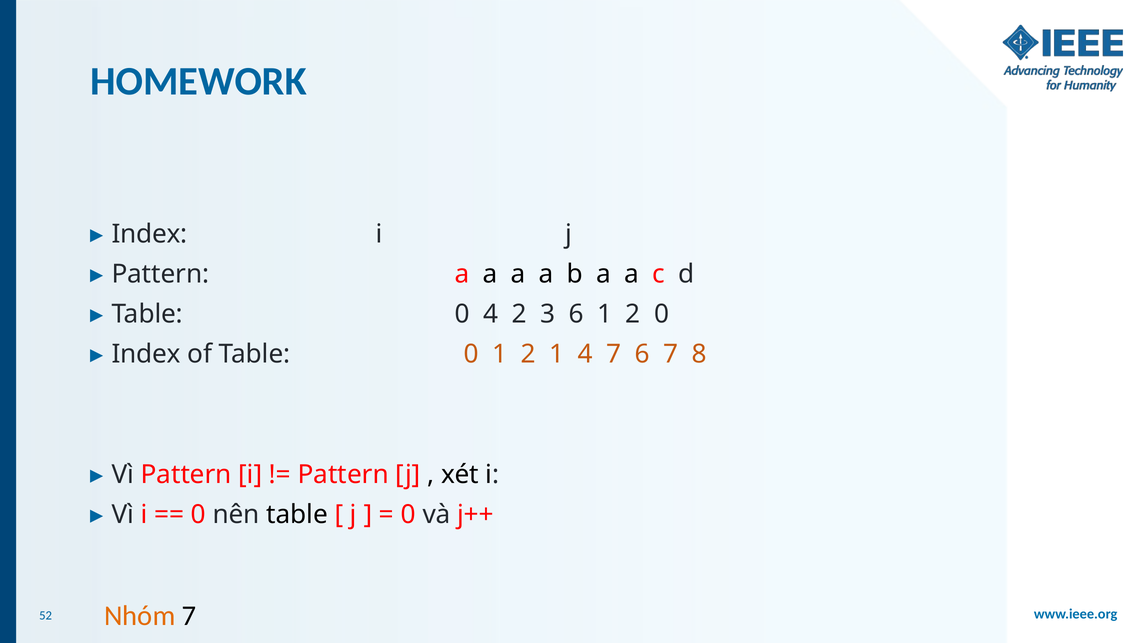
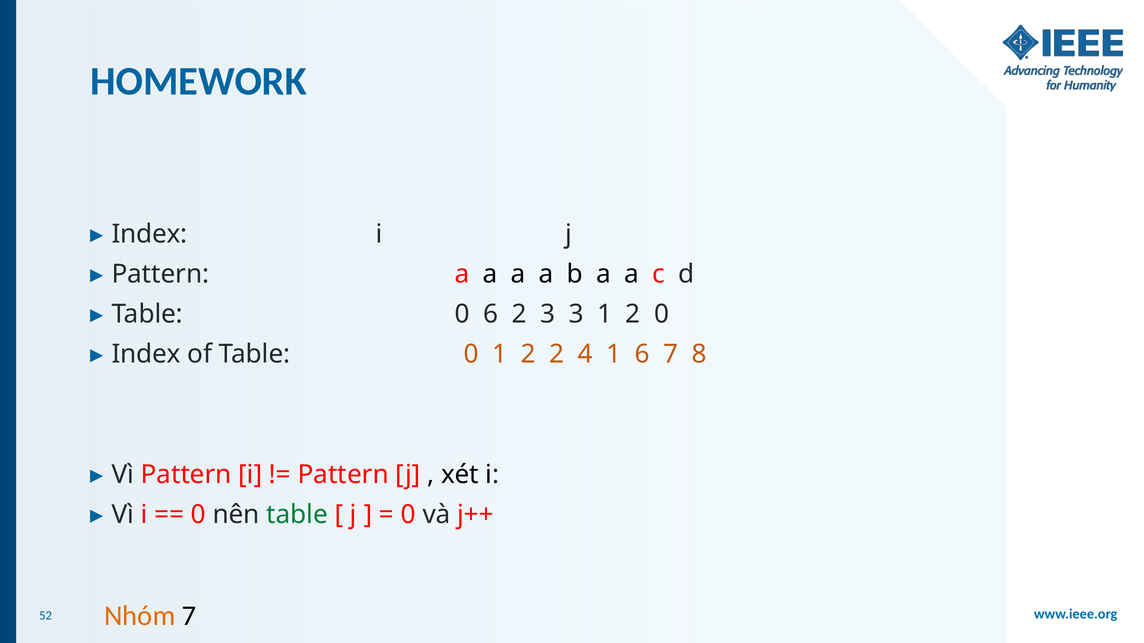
0 4: 4 -> 6 (491, 314)
3 6: 6 -> 3 (576, 314)
2 1: 1 -> 2 (557, 355)
4 7: 7 -> 1 (614, 355)
table colour: black -> green (297, 515)
